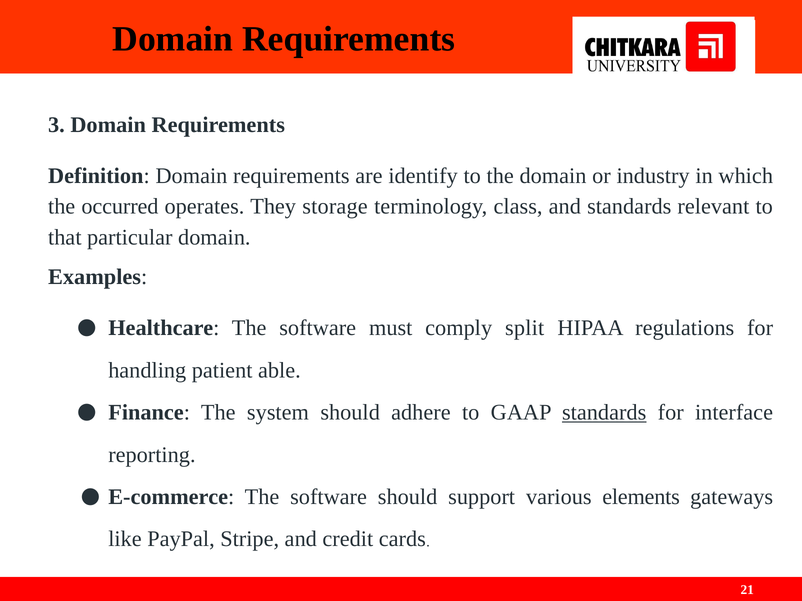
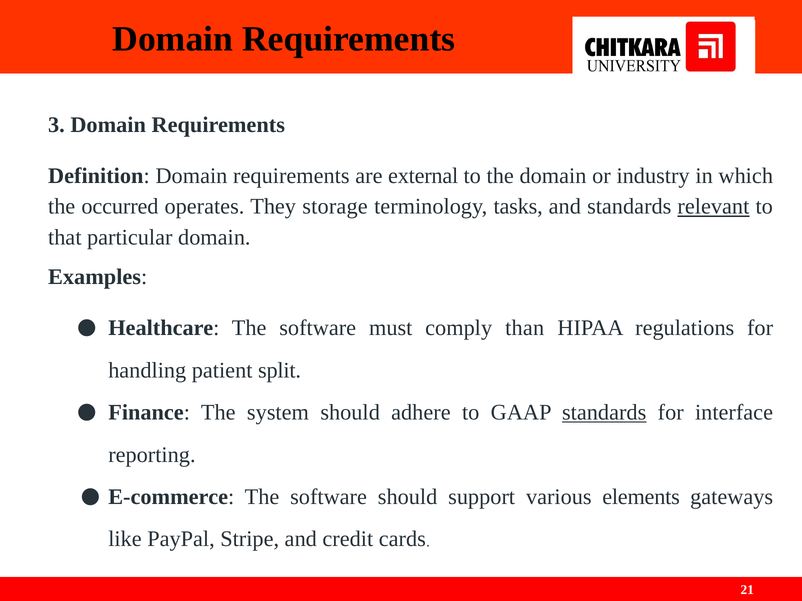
identify: identify -> external (423, 176)
class: class -> tasks (518, 207)
relevant underline: none -> present (713, 207)
split: split -> than (525, 328)
able: able -> split (280, 371)
